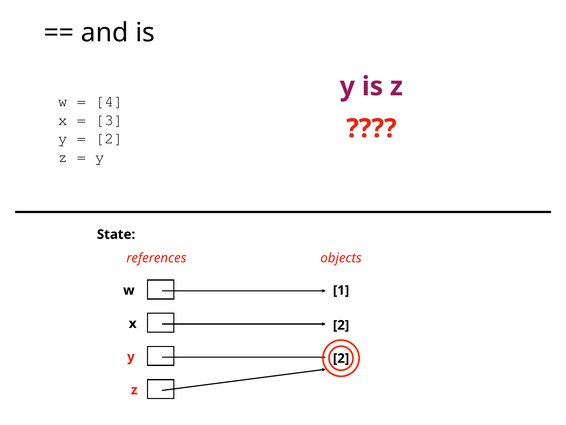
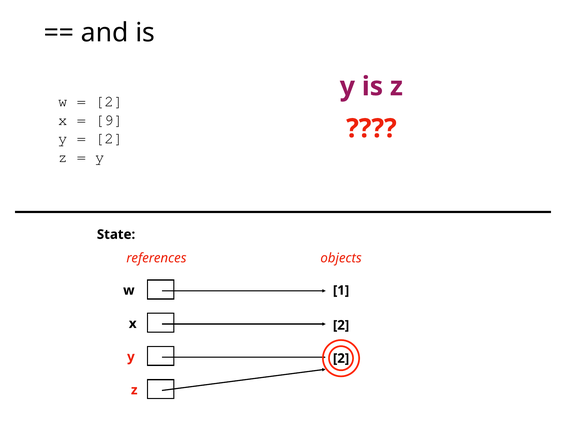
4: 4 -> 2 (109, 101)
3: 3 -> 9 (109, 120)
